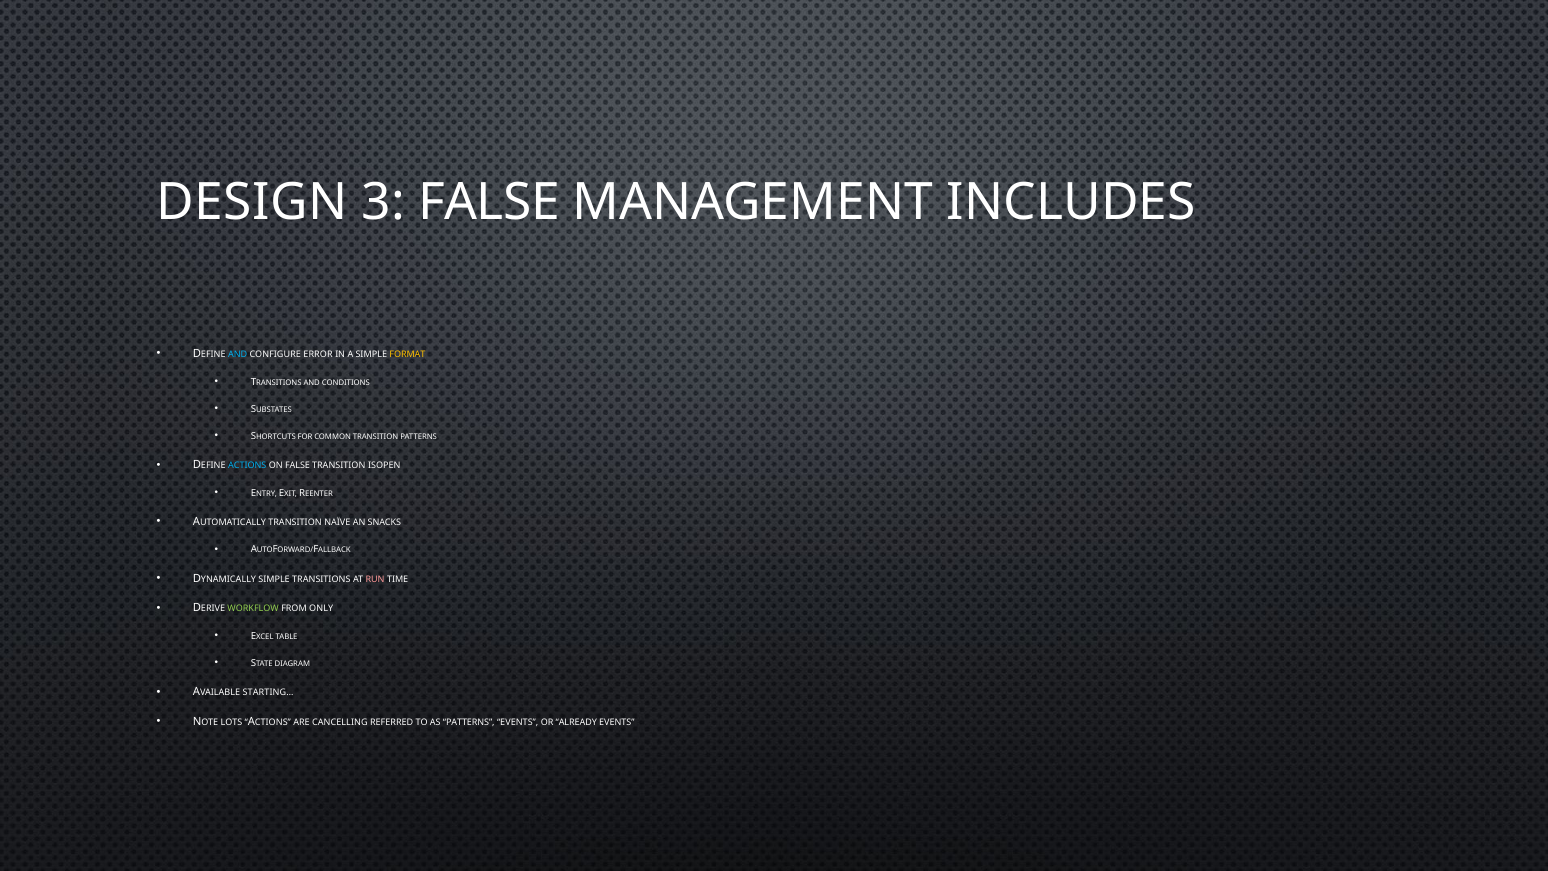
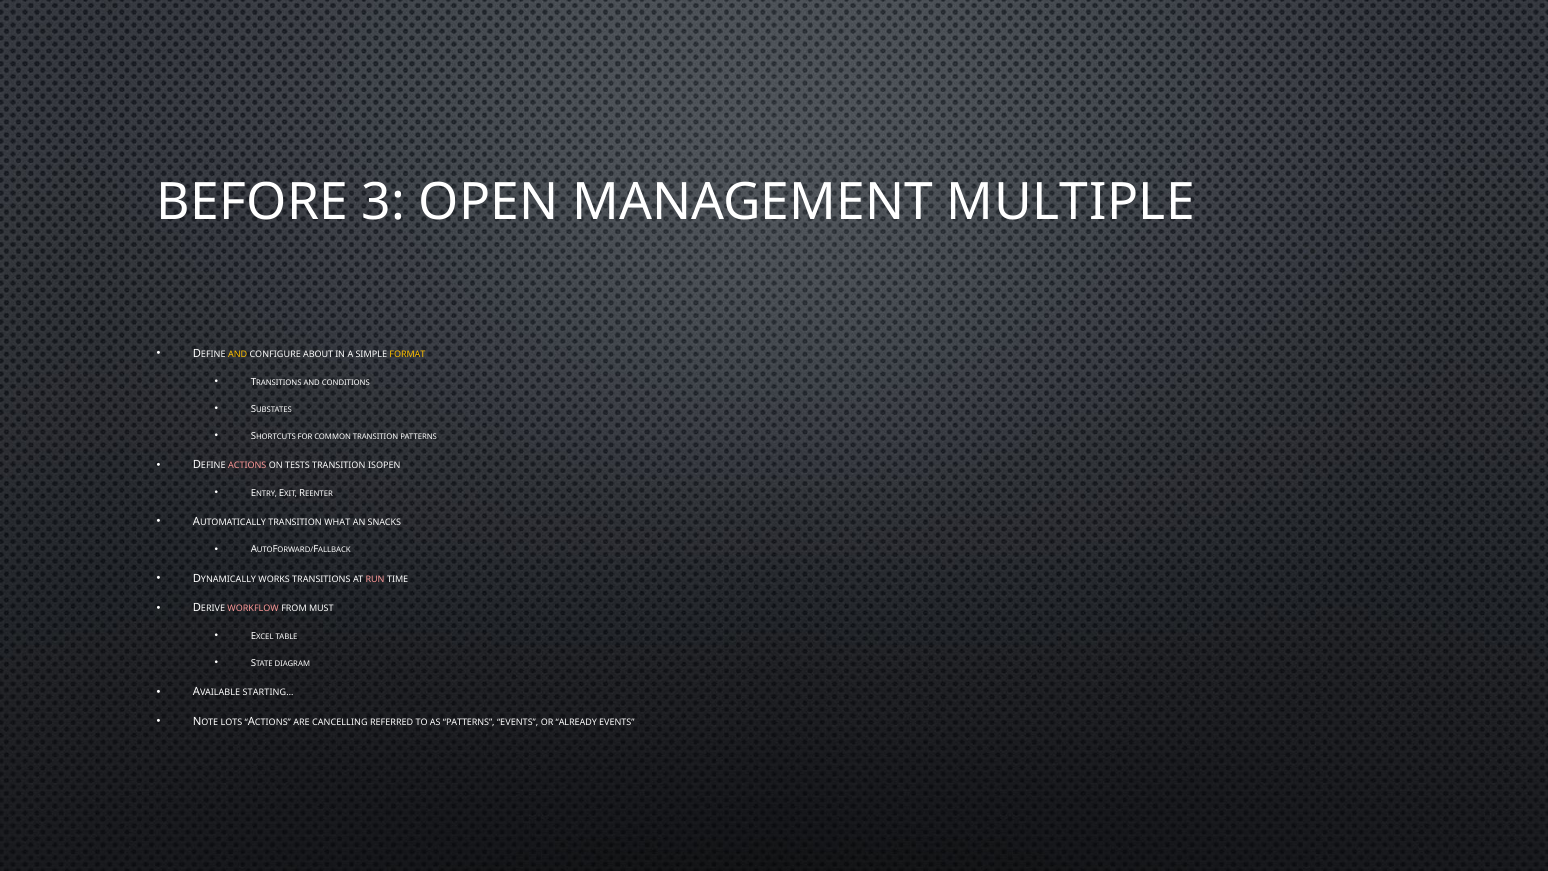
DESIGN: DESIGN -> BEFORE (252, 202)
3 FALSE: FALSE -> OPEN (489, 202)
INCLUDES: INCLUDES -> MULTIPLE (1071, 202)
AND colour: light blue -> yellow (238, 355)
ERROR: ERROR -> ABOUT (318, 355)
ACTIONS colour: light blue -> pink (247, 466)
ON FALSE: FALSE -> TESTS (298, 466)
NAÏVE: NAÏVE -> WHAT (337, 522)
DYNAMICALLY SIMPLE: SIMPLE -> WORKS (274, 579)
WORKFLOW colour: light green -> pink (253, 609)
ONLY: ONLY -> MUST (321, 609)
